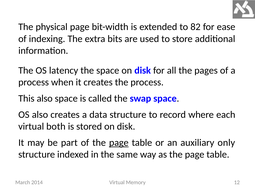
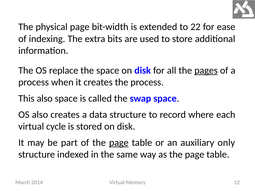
82: 82 -> 22 (196, 27)
latency: latency -> replace (64, 70)
pages underline: none -> present (206, 70)
both: both -> cycle (56, 127)
